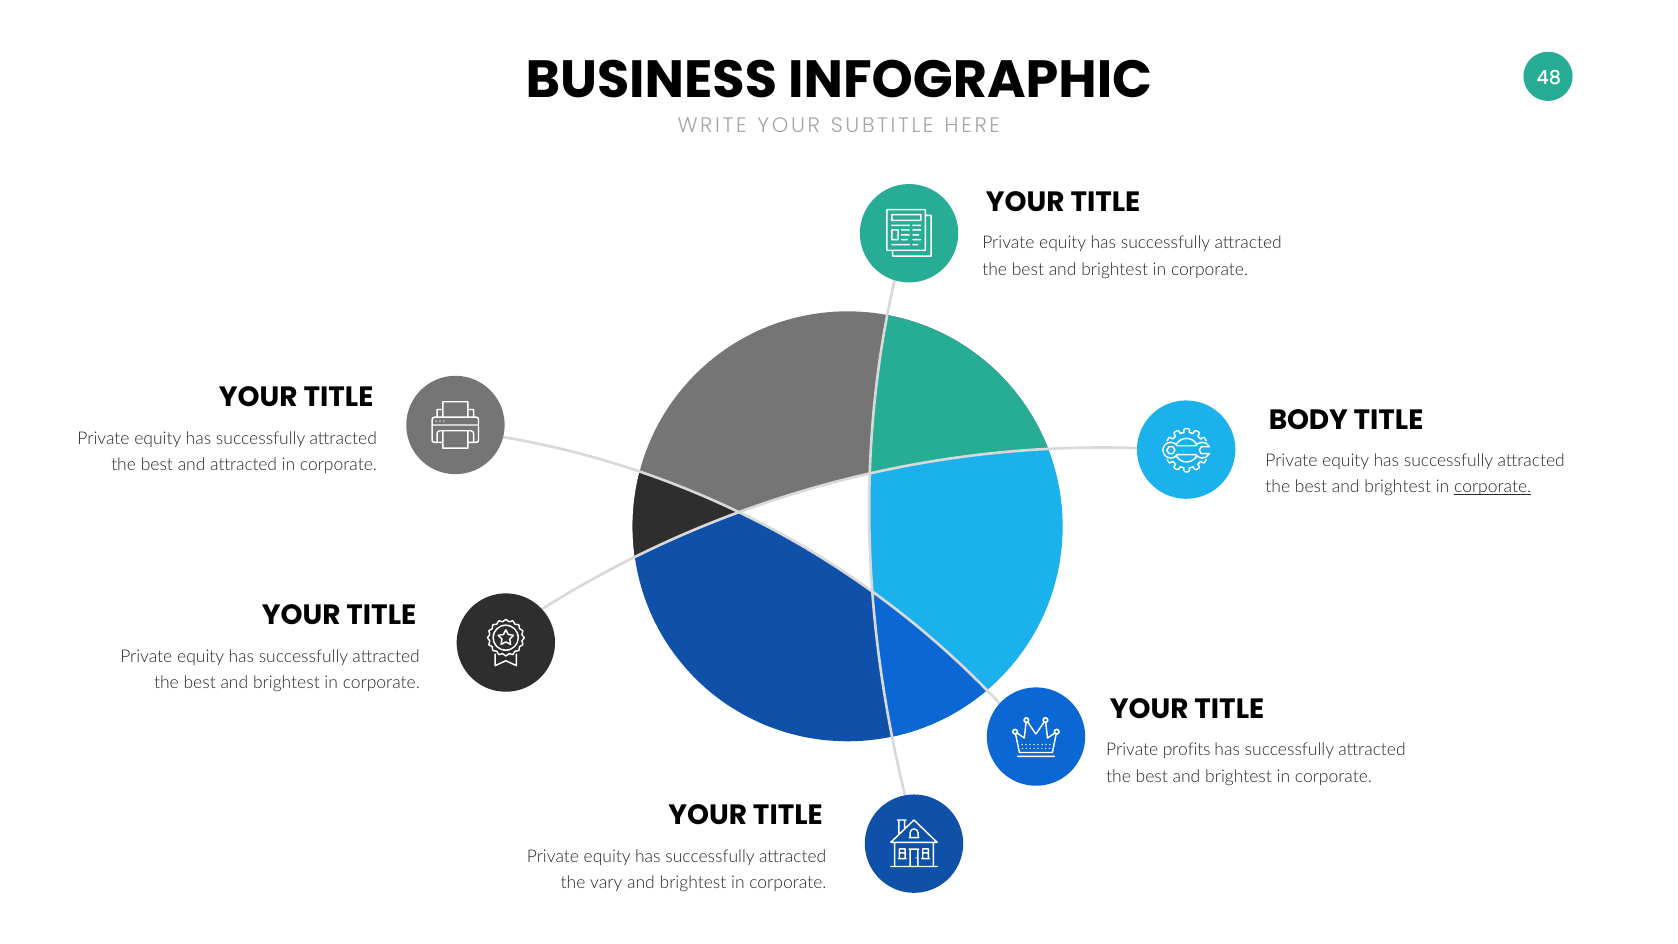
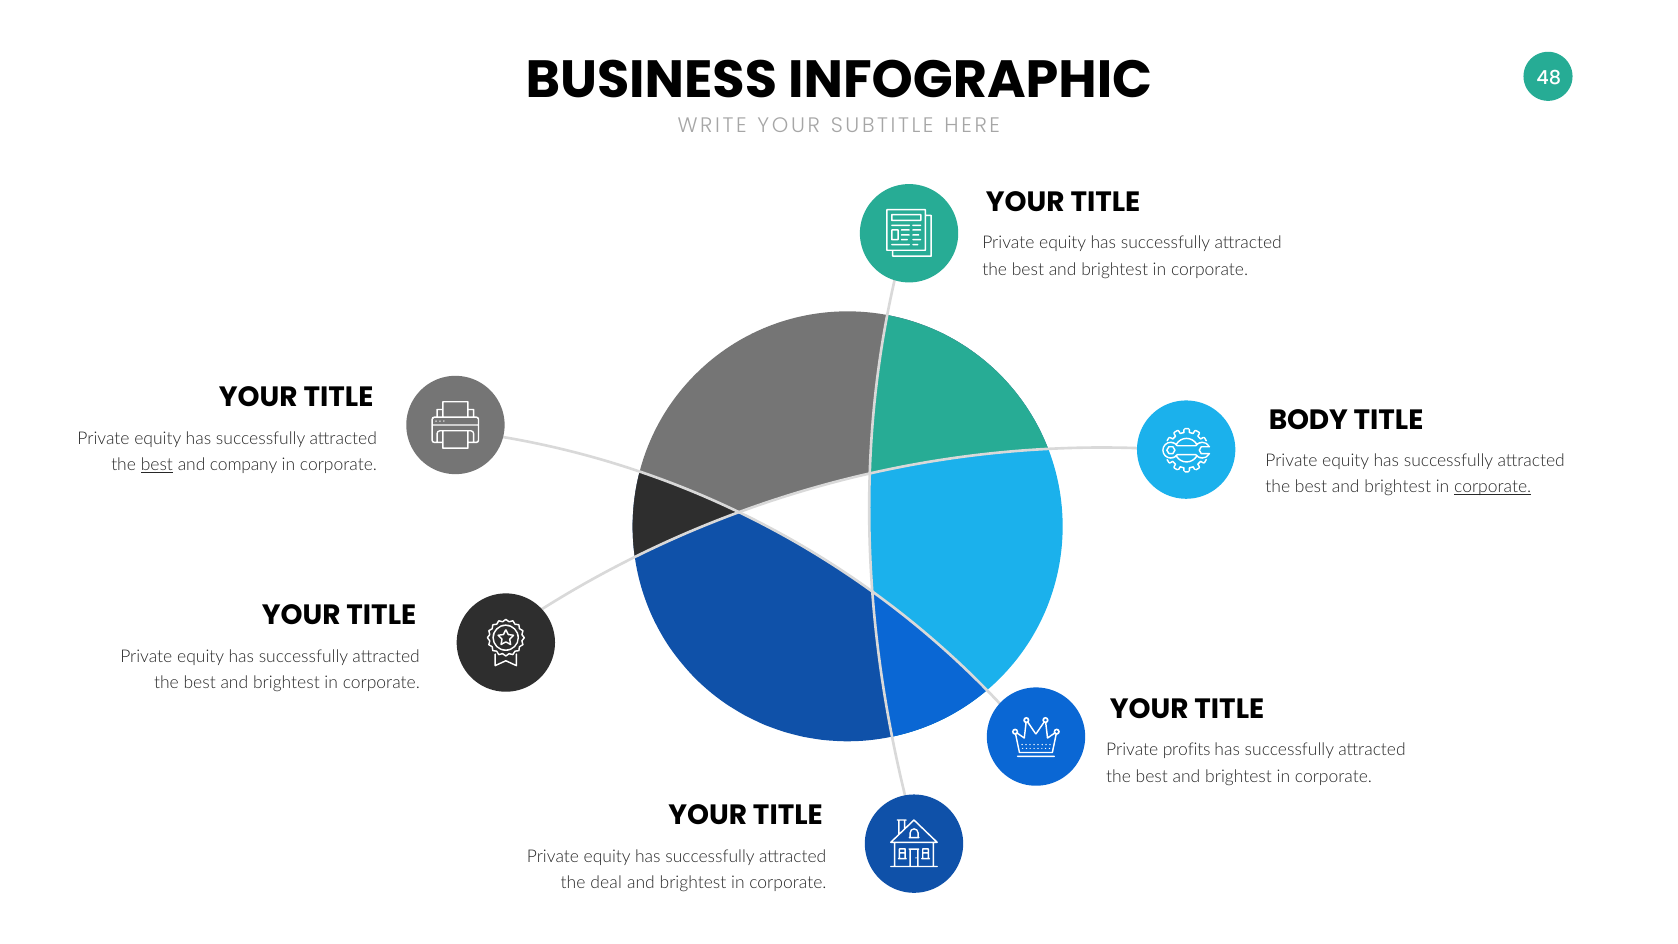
best underline: none -> present (157, 465)
and attracted: attracted -> company (244, 465)
vary: vary -> deal (606, 883)
